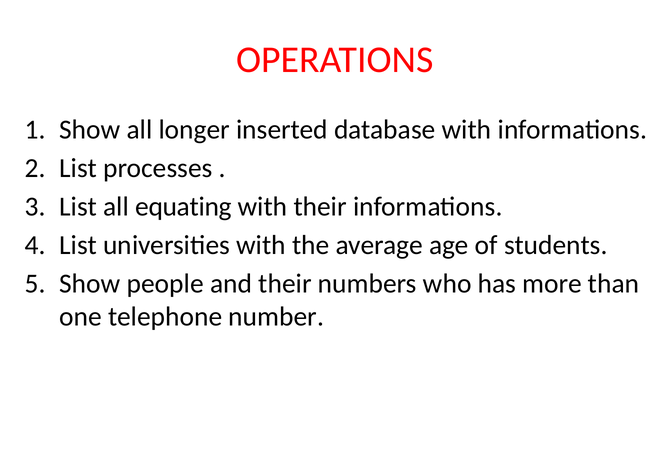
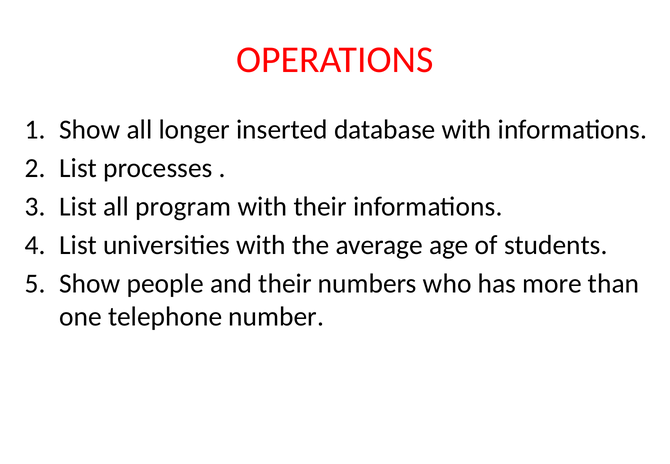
equating: equating -> program (183, 207)
